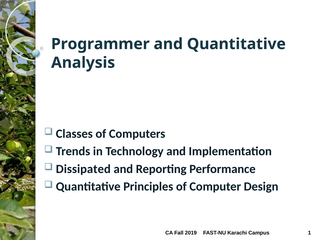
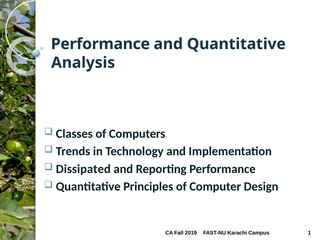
Programmer: Programmer -> Performance (100, 44)
